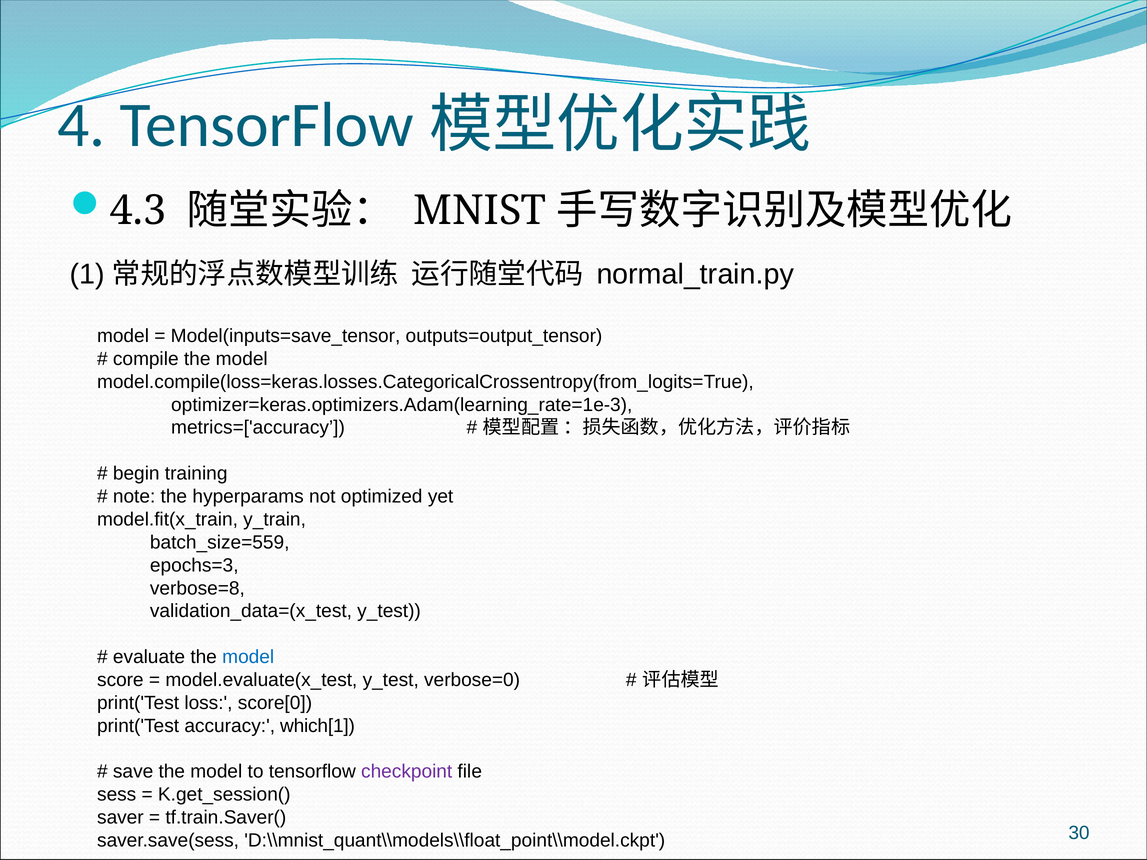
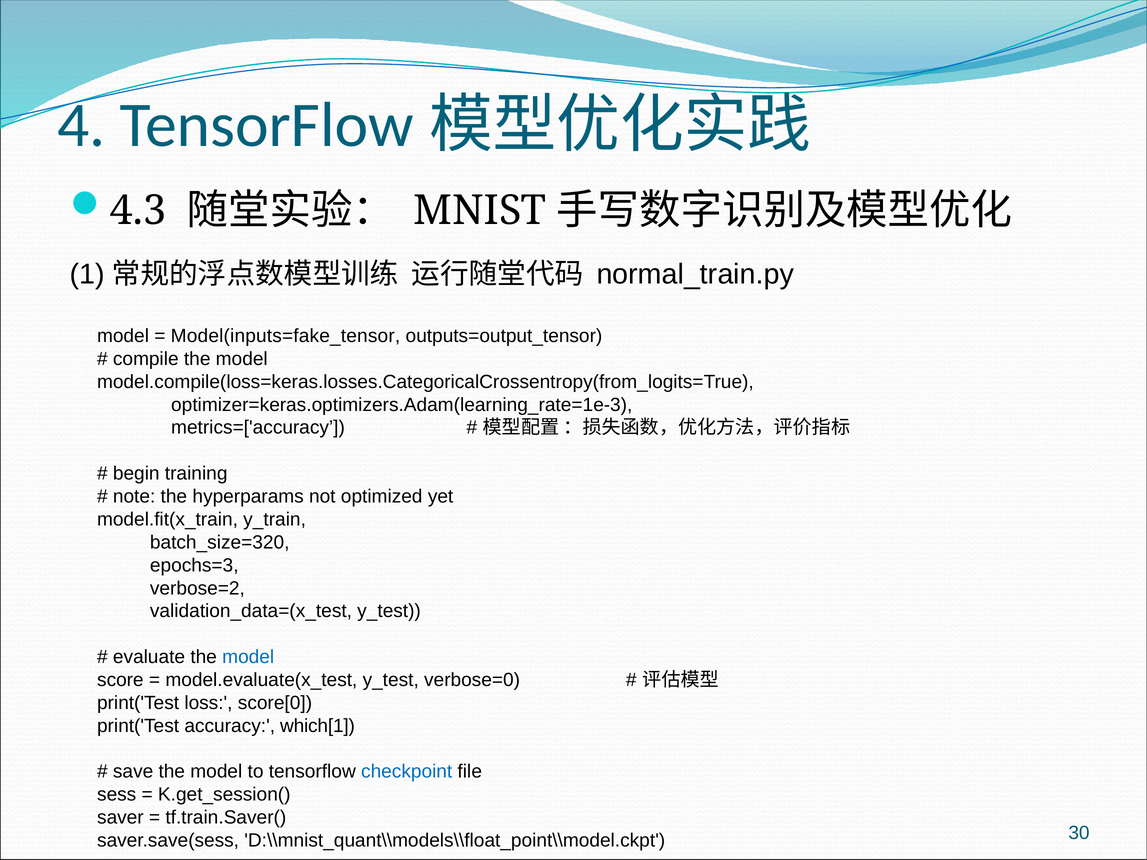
Model(inputs=save_tensor: Model(inputs=save_tensor -> Model(inputs=fake_tensor (285, 336)
batch_size=559: batch_size=559 -> batch_size=320 (220, 542)
verbose=8: verbose=8 -> verbose=2 (197, 588)
checkpoint colour: purple -> blue (407, 772)
